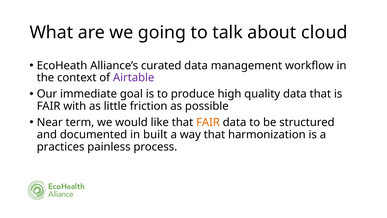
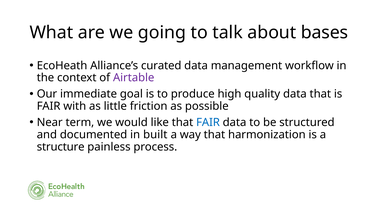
cloud: cloud -> bases (325, 33)
FAIR colour: orange -> blue (208, 122)
practices: practices -> structure (61, 147)
